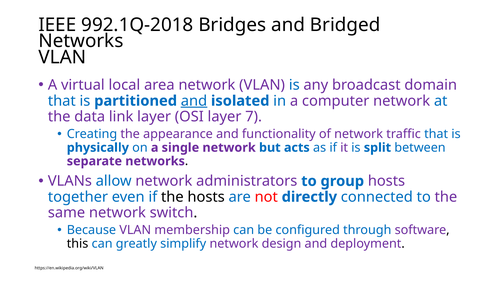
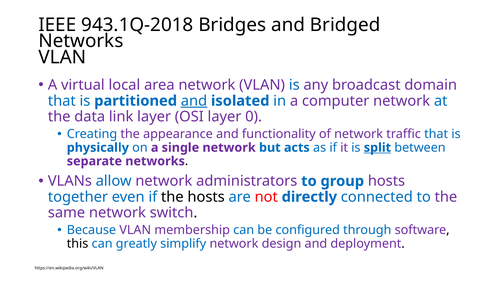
992.1Q-2018: 992.1Q-2018 -> 943.1Q-2018 (137, 25)
7: 7 -> 0 (254, 117)
split underline: none -> present (377, 148)
